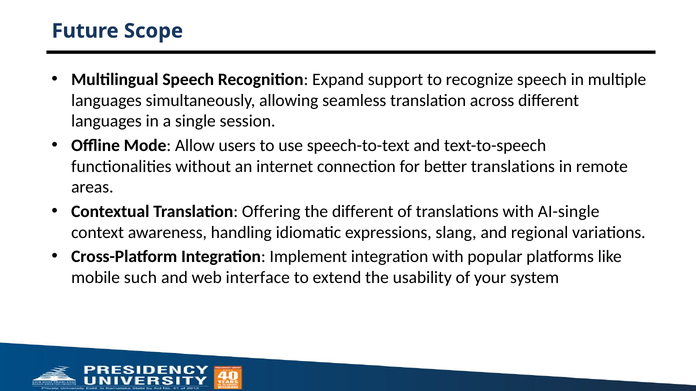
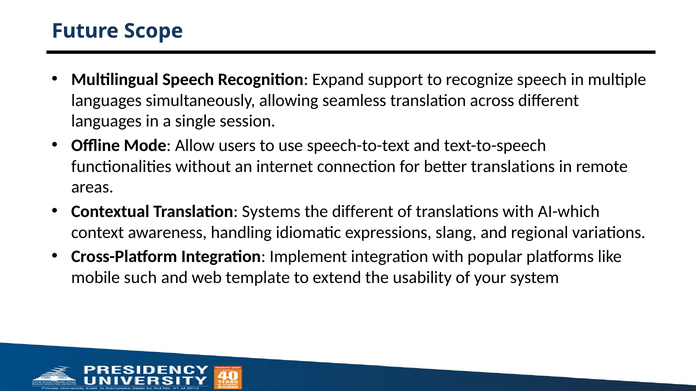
Offering: Offering -> Systems (271, 212)
AI-single: AI-single -> AI-which (569, 212)
interface: interface -> template (258, 278)
